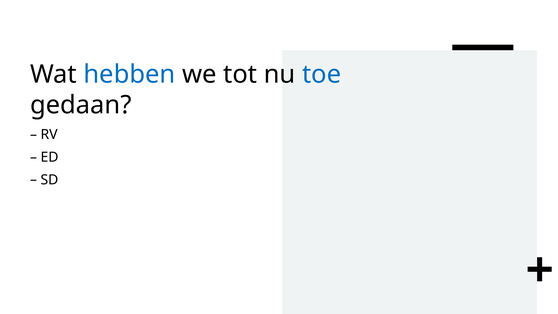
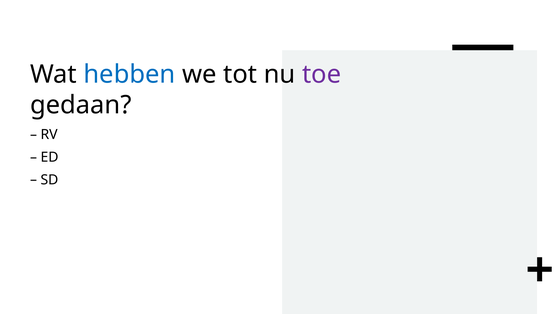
toe colour: blue -> purple (322, 74)
